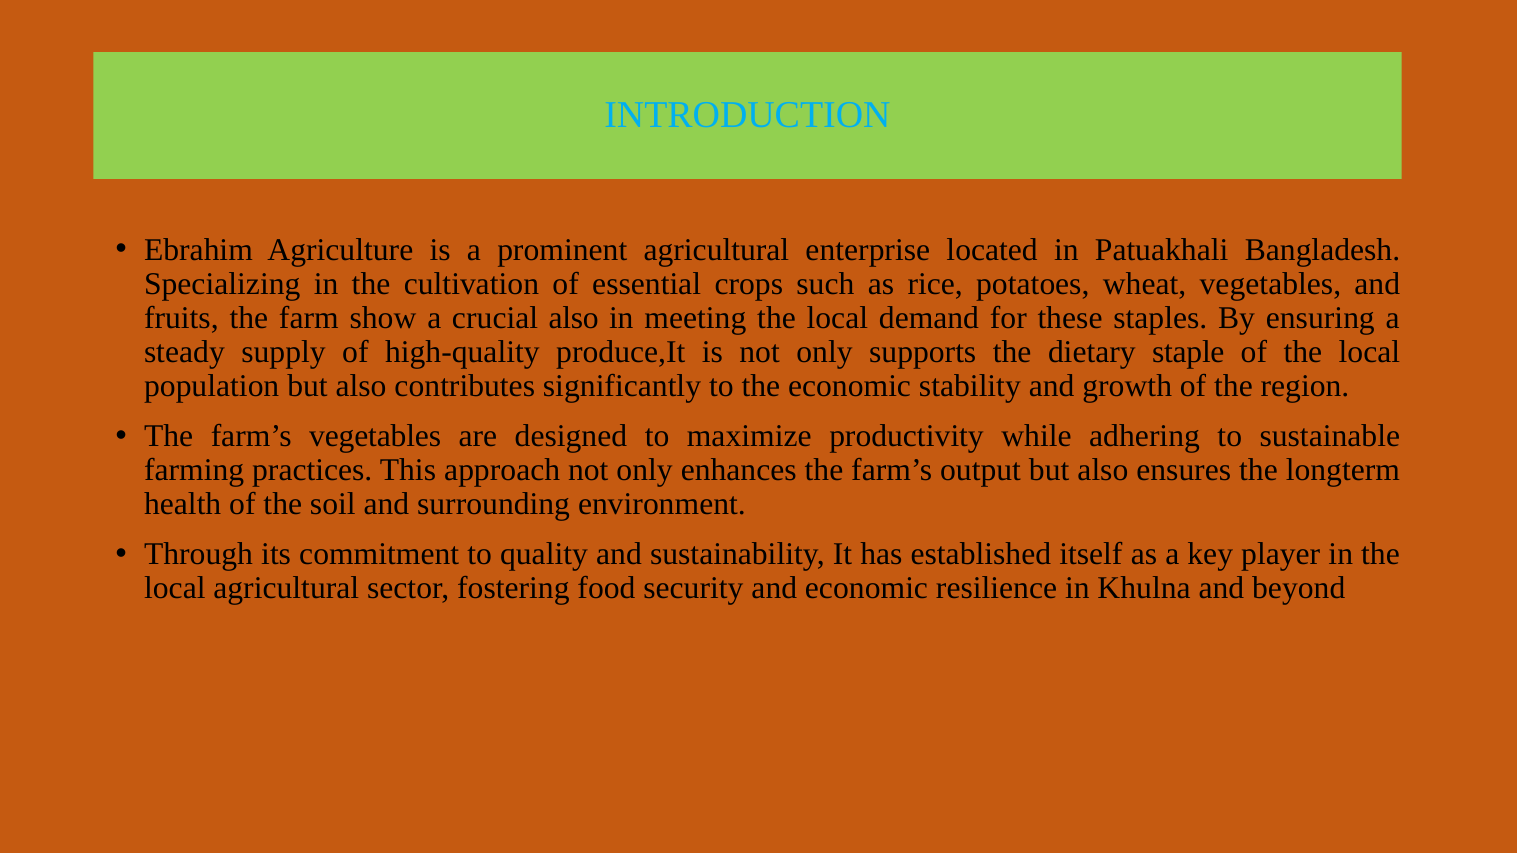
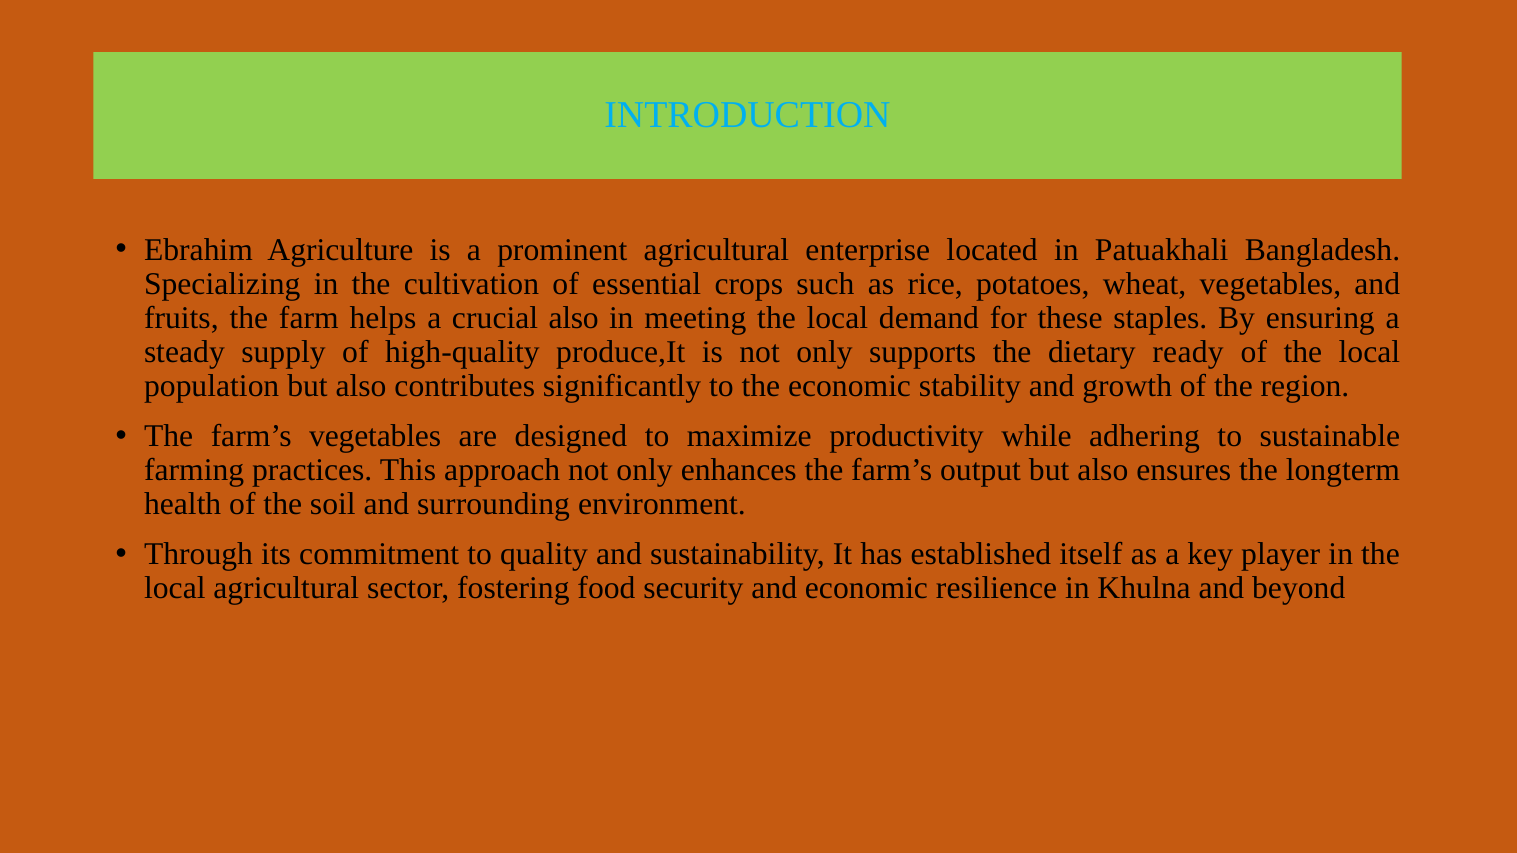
show: show -> helps (383, 318)
staple: staple -> ready (1188, 352)
